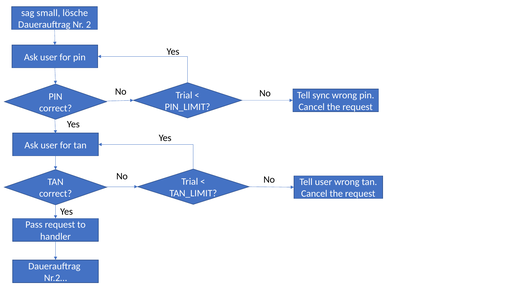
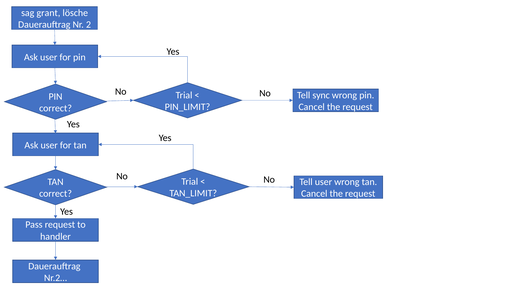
small: small -> grant (48, 13)
